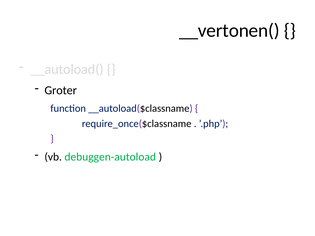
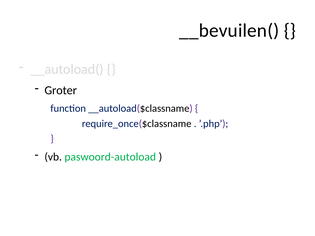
__vertonen(: __vertonen( -> __bevuilen( (229, 30)
debuggen-autoload: debuggen-autoload -> paswoord-autoload (110, 157)
